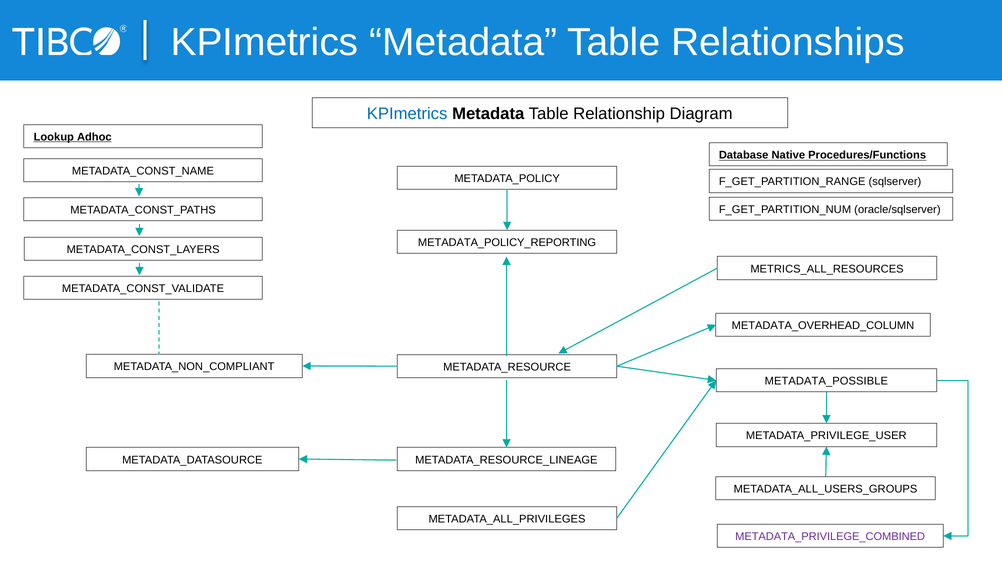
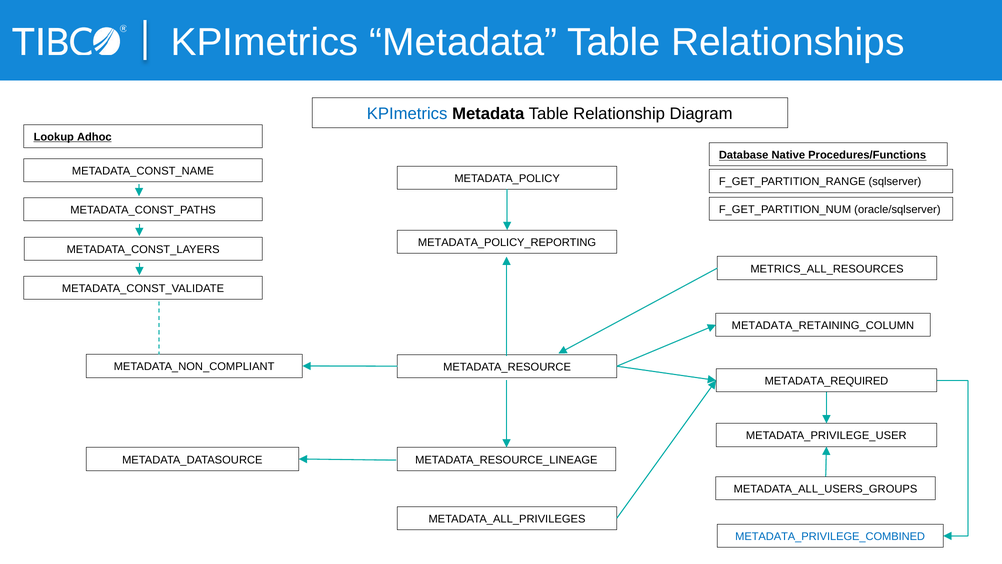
METADATA_OVERHEAD_COLUMN: METADATA_OVERHEAD_COLUMN -> METADATA_RETAINING_COLUMN (823, 325)
METADATA_POSSIBLE: METADATA_POSSIBLE -> METADATA_REQUIRED (826, 381)
METADATA_PRIVILEGE_COMBINED colour: purple -> blue (830, 536)
